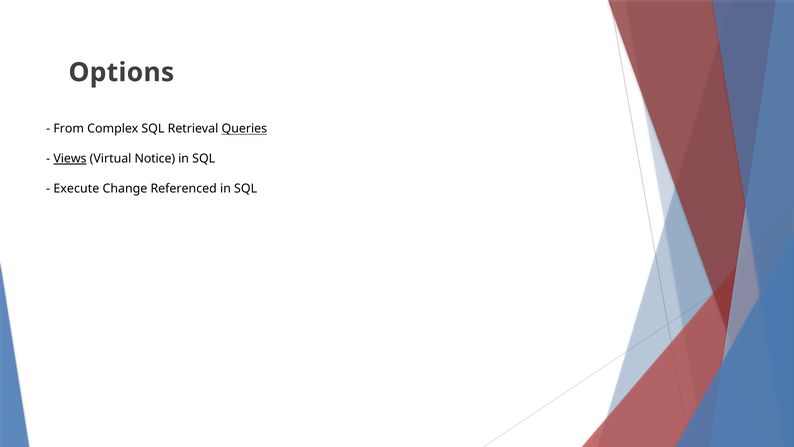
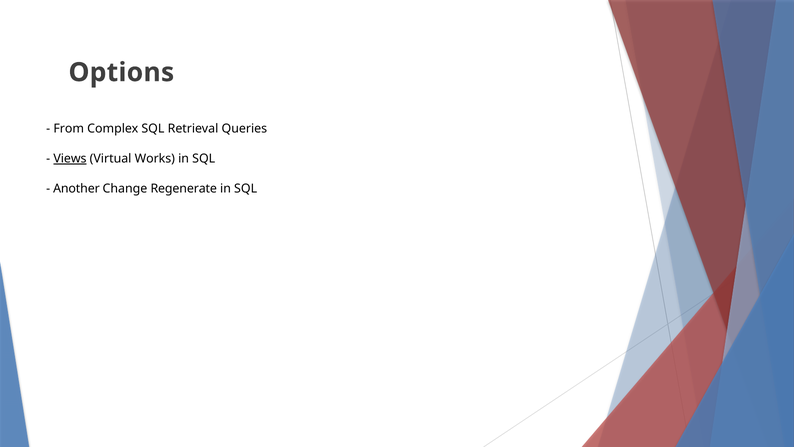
Queries underline: present -> none (244, 129)
Notice: Notice -> Works (155, 159)
Execute: Execute -> Another (76, 188)
Referenced: Referenced -> Regenerate (184, 188)
